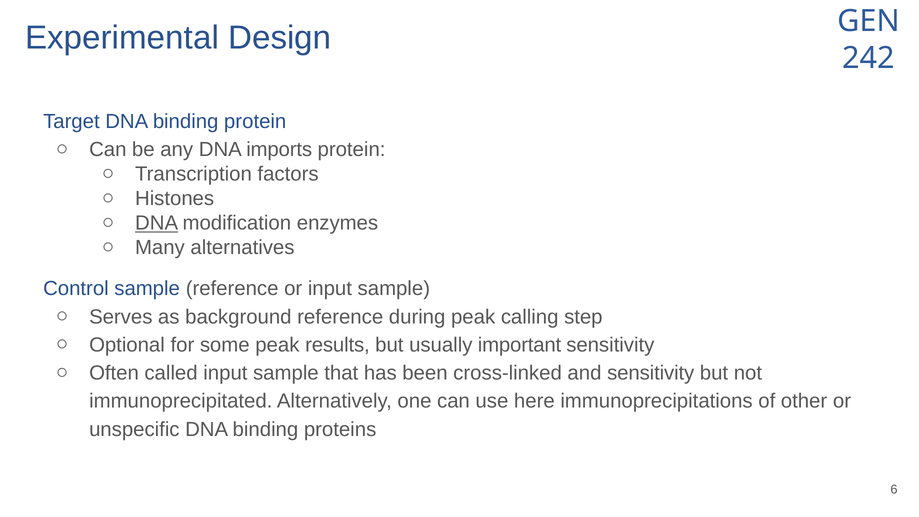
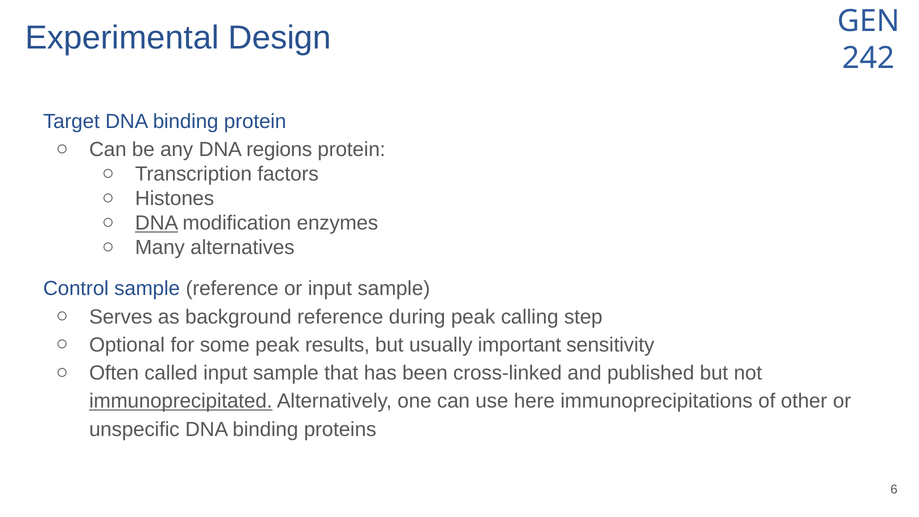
imports: imports -> regions (279, 150)
and sensitivity: sensitivity -> published (651, 373)
immunoprecipitated underline: none -> present (181, 401)
